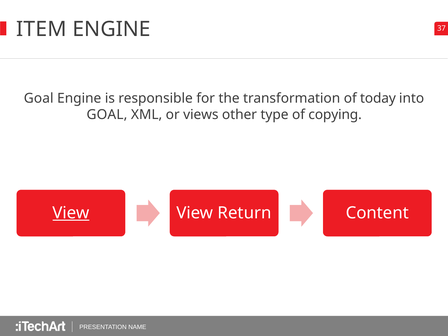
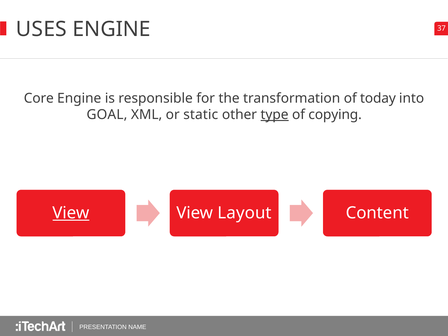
ITEM: ITEM -> USES (41, 29)
Goal: Goal -> Core (39, 98)
views: views -> static (201, 115)
type underline: none -> present (275, 115)
Return: Return -> Layout (245, 213)
